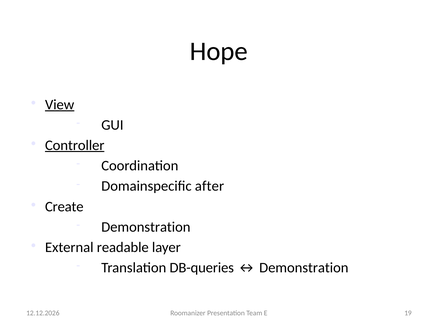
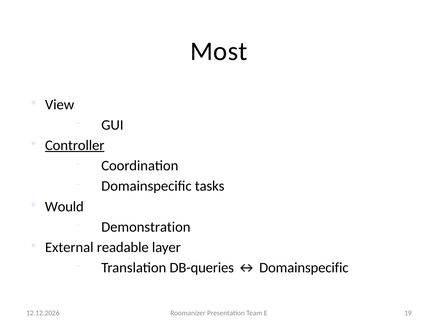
Hope: Hope -> Most (219, 52)
View underline: present -> none (60, 105)
after: after -> tasks (210, 186)
Create: Create -> Would (64, 207)
Demonstration: Demonstration -> Domainspecific (304, 268)
